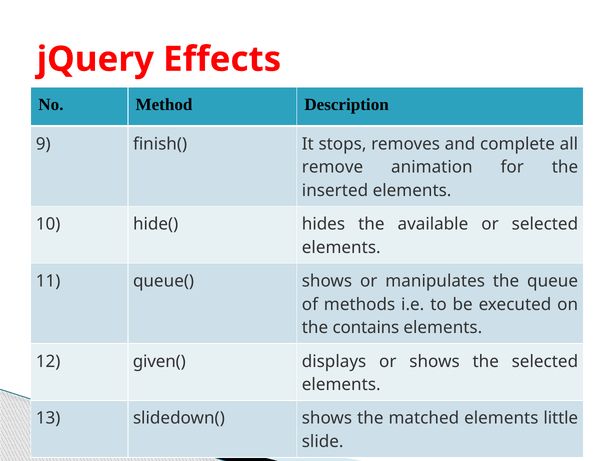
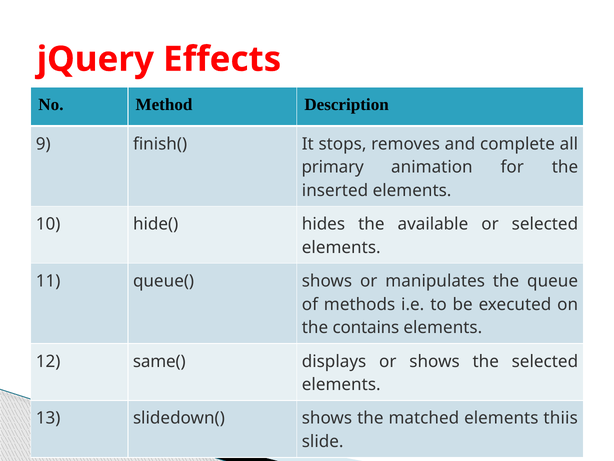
remove: remove -> primary (333, 167)
given(: given( -> same( (159, 361)
little: little -> thiis (561, 418)
